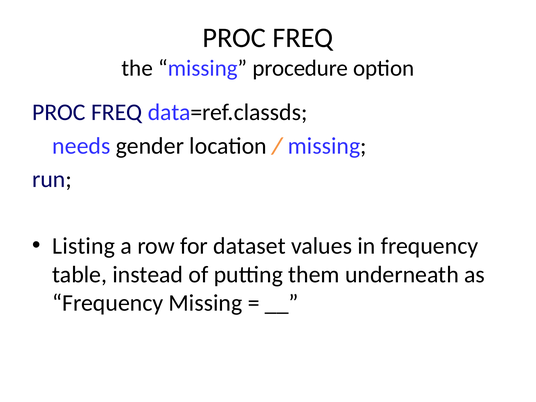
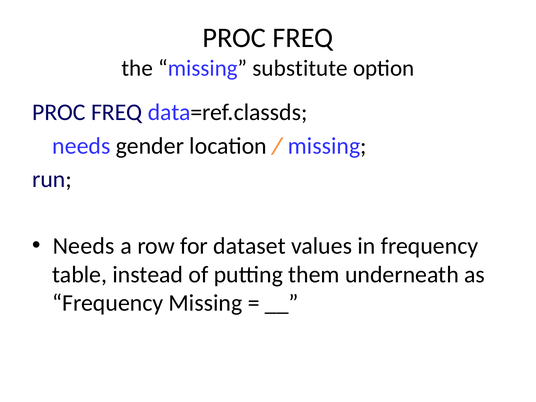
procedure: procedure -> substitute (300, 68)
Listing: Listing -> Needs (84, 246)
